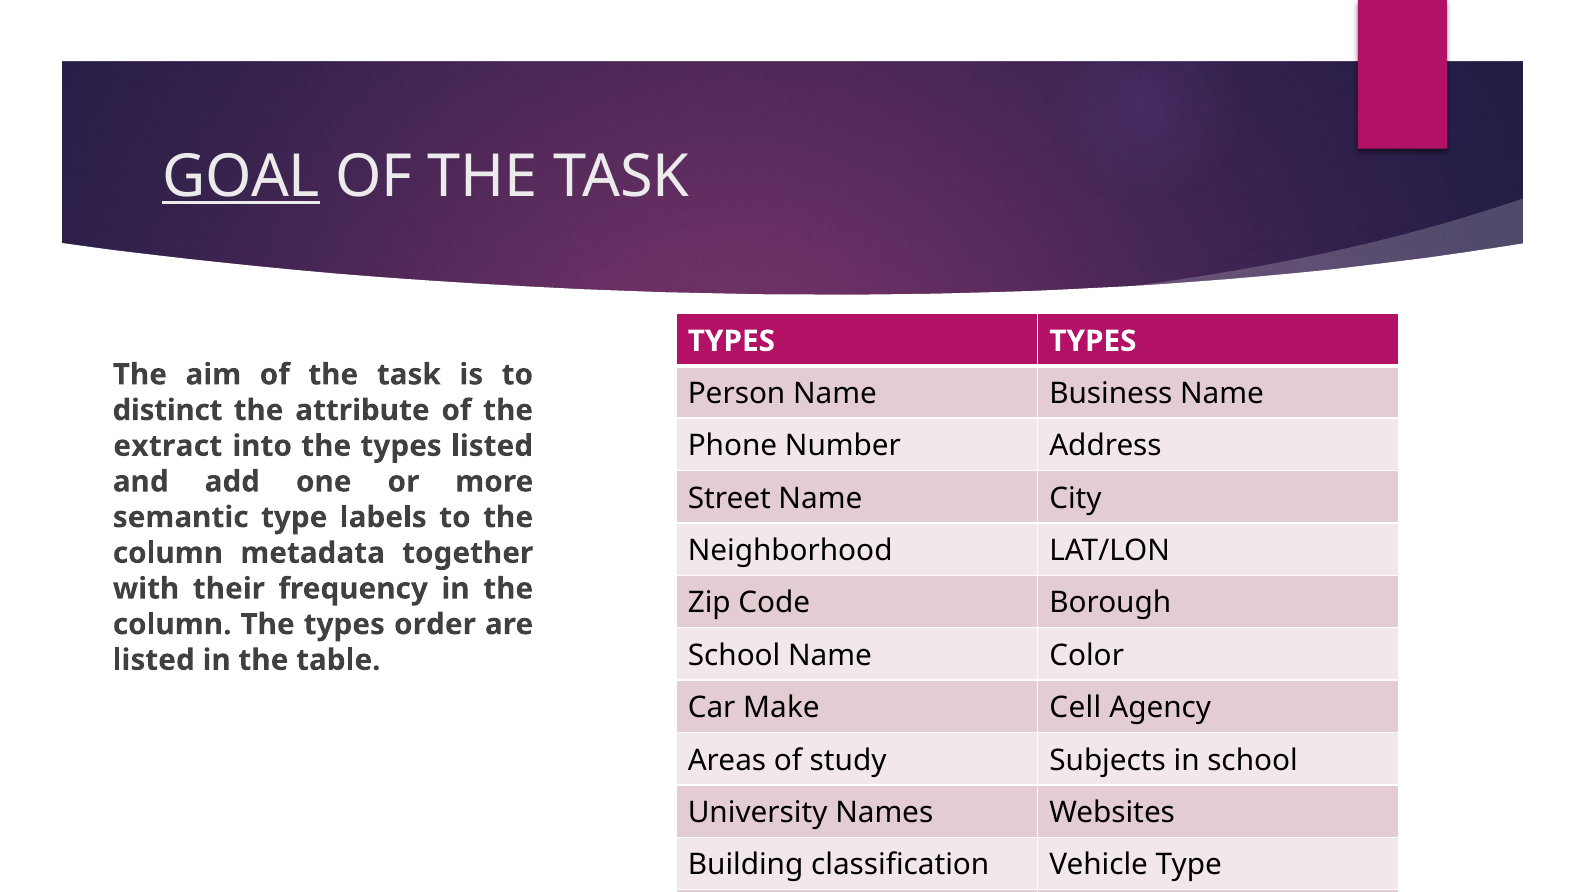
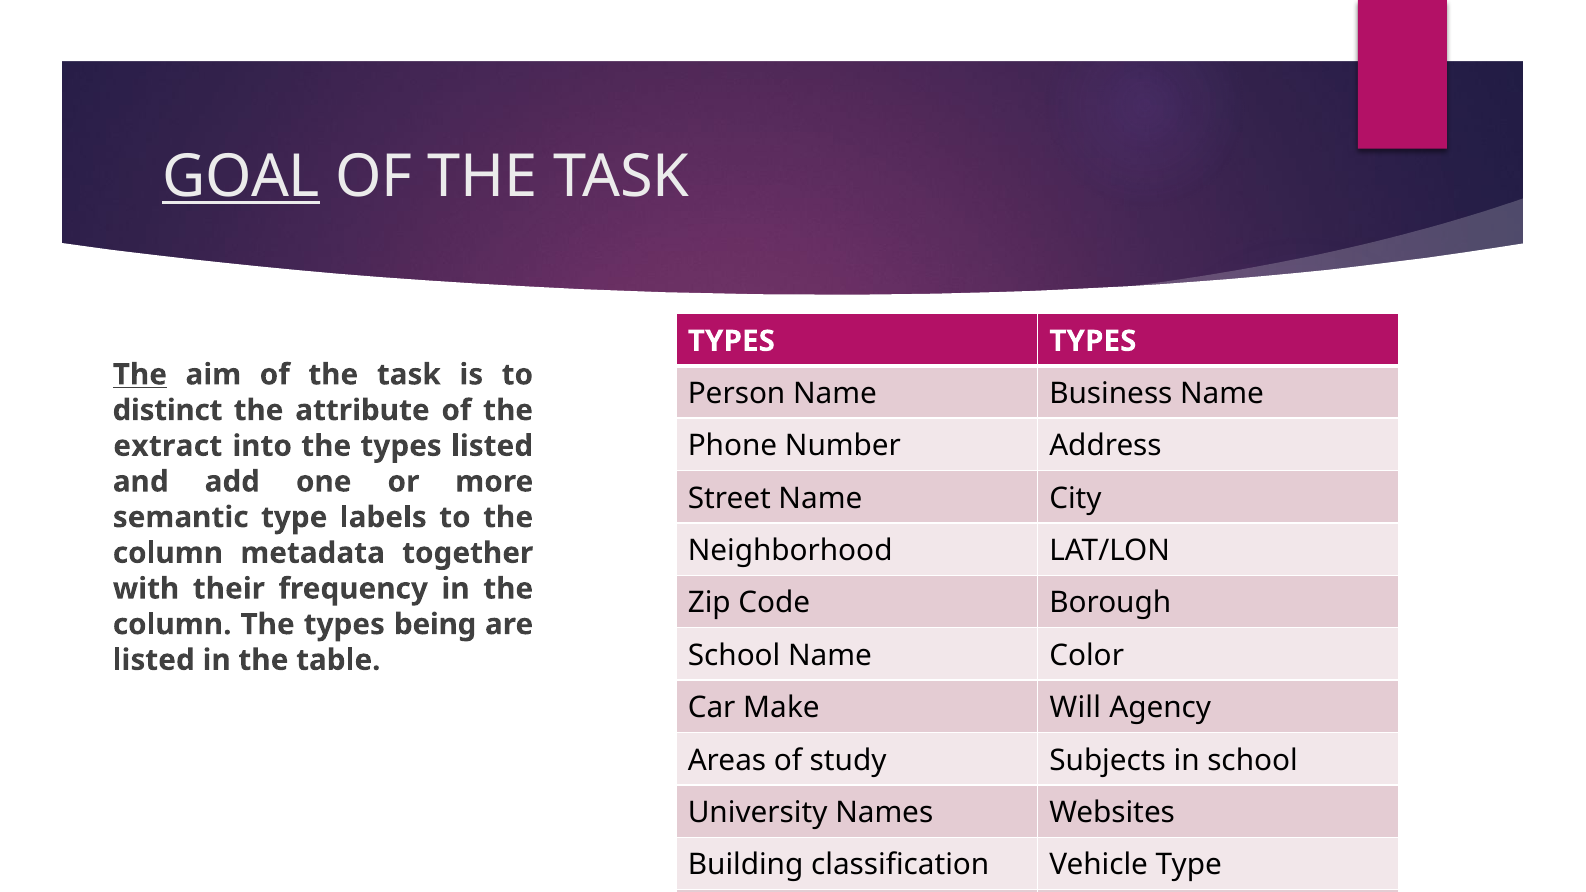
The underline: none -> present (140, 375)
order: order -> being (435, 625)
Cell: Cell -> Will (1075, 708)
